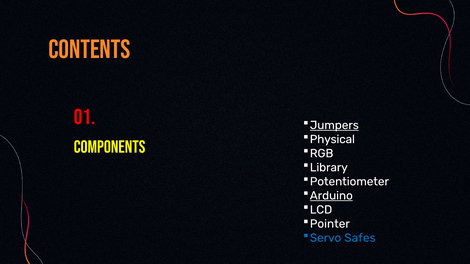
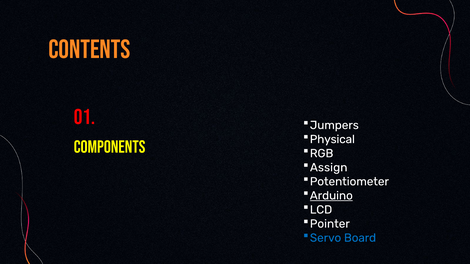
Jumpers underline: present -> none (334, 125)
Library: Library -> Assign (329, 168)
Safes: Safes -> Board (360, 238)
